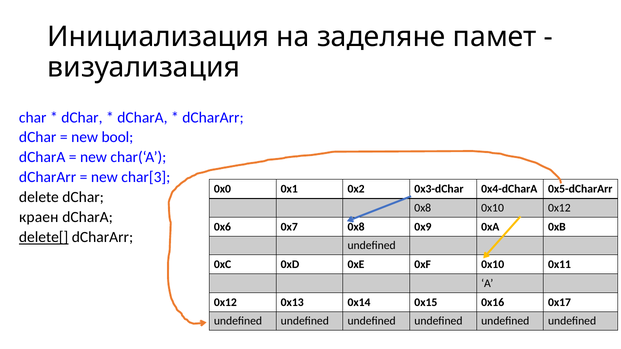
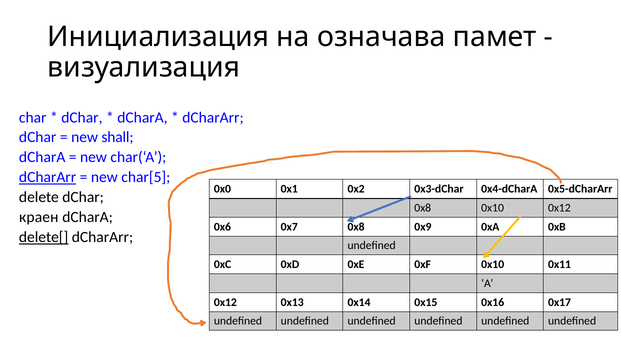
заделяне: заделяне -> означава (381, 37)
bool: bool -> shall (117, 137)
dCharArr underline: none -> present (48, 177)
char[3: char[3 -> char[5 (146, 177)
